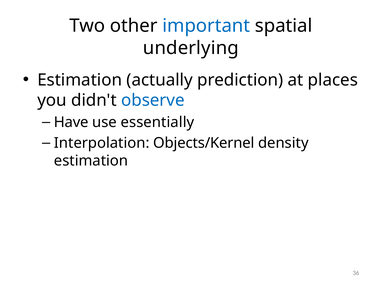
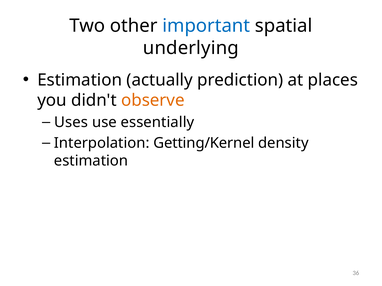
observe colour: blue -> orange (153, 101)
Have: Have -> Uses (71, 122)
Objects/Kernel: Objects/Kernel -> Getting/Kernel (204, 143)
